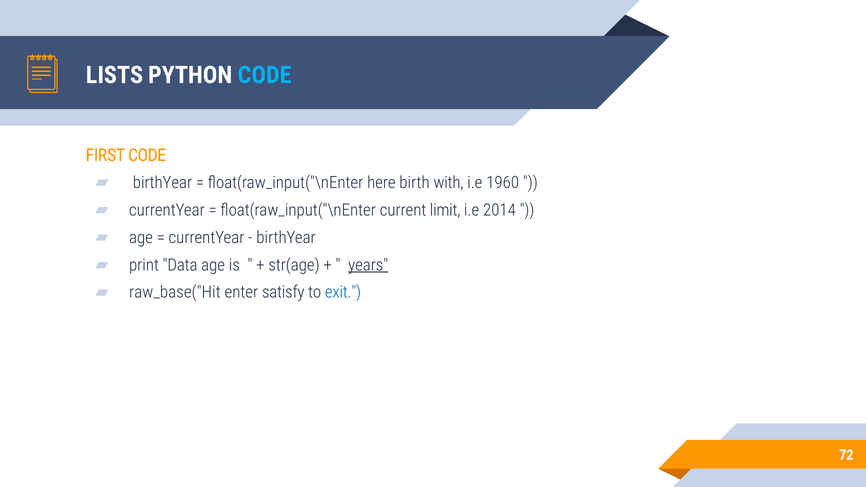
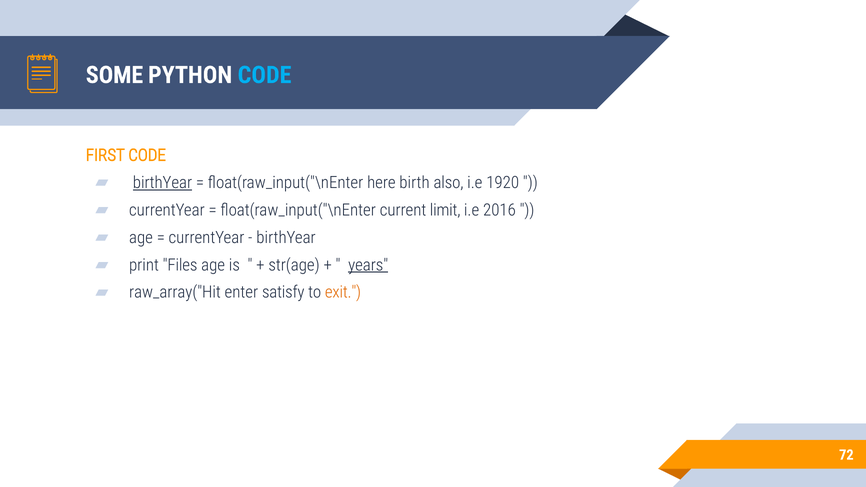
LISTS: LISTS -> SOME (114, 75)
birthYear underline: none -> present (162, 183)
with: with -> also (449, 183)
1960: 1960 -> 1920 (503, 183)
2014: 2014 -> 2016 (499, 210)
Data: Data -> Files (180, 265)
raw_base("Hit: raw_base("Hit -> raw_array("Hit (175, 292)
exit colour: blue -> orange (343, 292)
